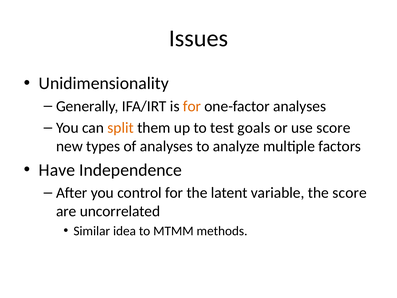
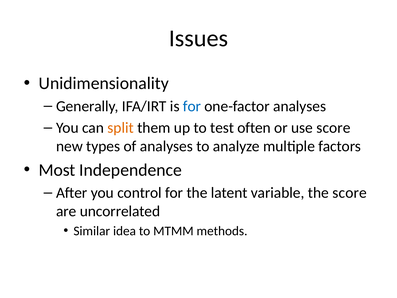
for colour: orange -> blue (192, 106)
goals: goals -> often (254, 128)
Have: Have -> Most (57, 170)
